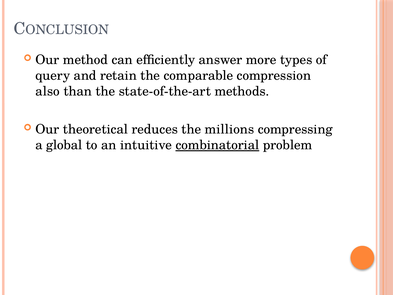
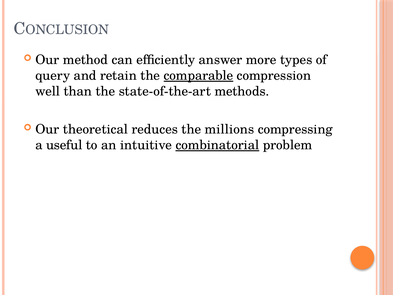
comparable underline: none -> present (198, 76)
also: also -> well (48, 91)
global: global -> useful (64, 145)
